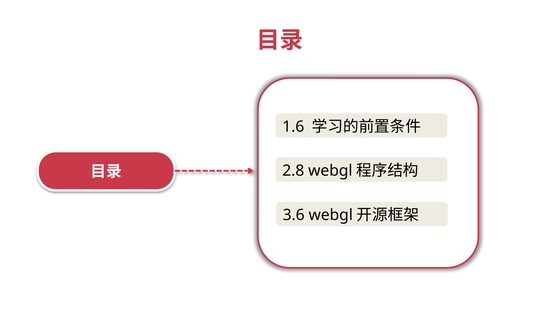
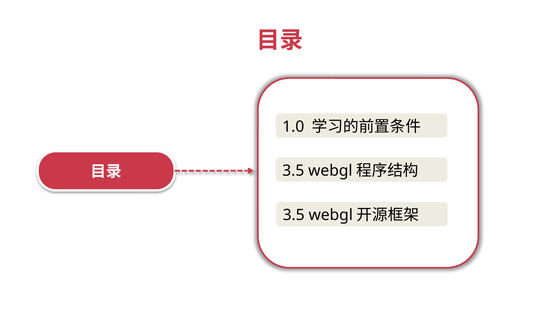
1.6: 1.6 -> 1.0 (293, 127)
2.8: 2.8 -> 3.5 (293, 171)
3.6: 3.6 -> 3.5 (294, 215)
